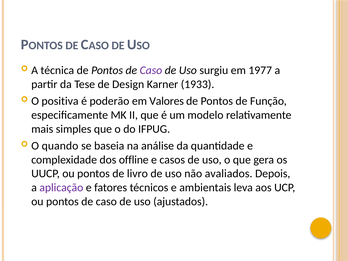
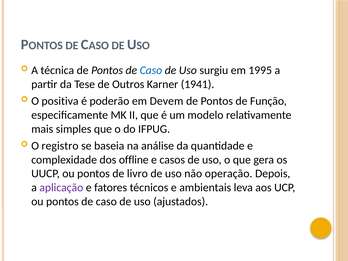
Caso colour: purple -> blue (151, 70)
1977: 1977 -> 1995 (260, 70)
Design: Design -> Outros (128, 84)
1933: 1933 -> 1941 (198, 84)
Valores: Valores -> Devem (167, 101)
quando: quando -> registro (60, 146)
avaliados: avaliados -> operação (229, 174)
